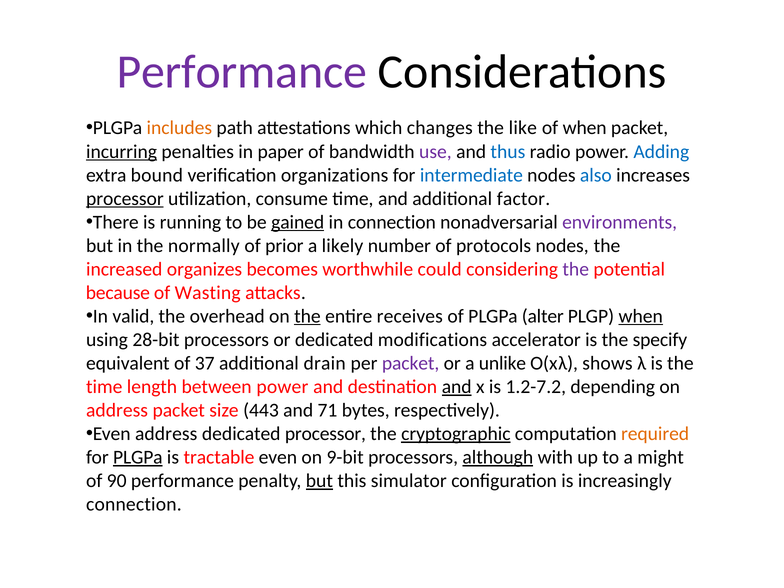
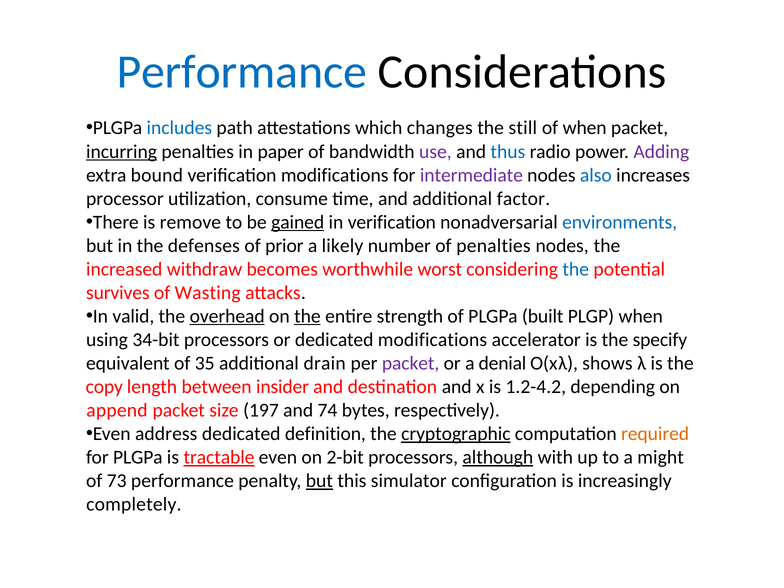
Performance colour: purple -> blue (242, 72)
includes colour: orange -> blue (179, 128)
like: like -> still (523, 128)
Adding colour: blue -> purple (661, 152)
verification organizations: organizations -> modifications (335, 175)
intermediate colour: blue -> purple (471, 175)
processor underline: present -> none (125, 199)
running: running -> remove (190, 222)
in connection: connection -> verification (392, 222)
environments colour: purple -> blue (620, 222)
normally: normally -> defenses (204, 246)
of protocols: protocols -> penalties (493, 246)
organizes: organizes -> withdraw (204, 269)
could: could -> worst (440, 269)
the colour: purple -> blue (576, 269)
because: because -> survives (118, 293)
overhead underline: none -> present (227, 316)
receives: receives -> strength (410, 316)
alter: alter -> built (543, 316)
when underline: present -> none (641, 316)
28-bit: 28-bit -> 34-bit (156, 340)
37: 37 -> 35 (205, 363)
unlike: unlike -> denial (502, 363)
time: time -> copy (104, 387)
between power: power -> insider (283, 387)
and underline: present -> none (457, 387)
1.2-7.2: 1.2-7.2 -> 1.2-4.2 (536, 387)
address: address -> append (117, 410)
443: 443 -> 197 (261, 410)
71: 71 -> 74 (327, 410)
dedicated processor: processor -> definition (325, 434)
PLGPa underline: present -> none (138, 457)
tractable underline: none -> present (219, 457)
9-bit: 9-bit -> 2-bit (345, 457)
90: 90 -> 73 (117, 481)
connection: connection -> completely (134, 504)
